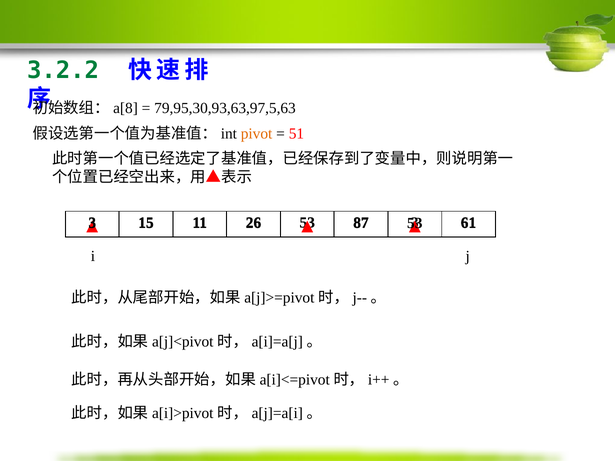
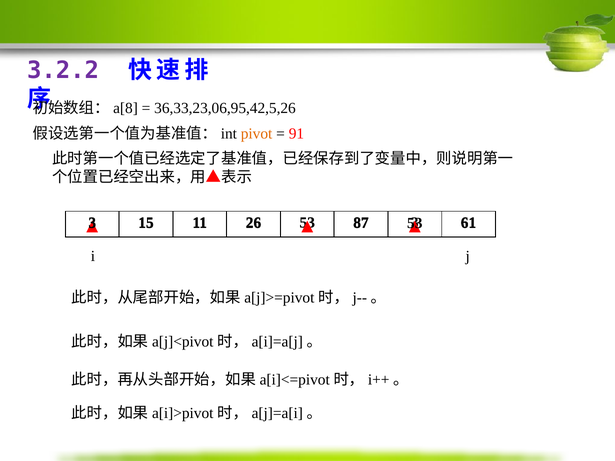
3.2.2 colour: green -> purple (63, 70)
79,95,30,93,63,97,5,63: 79,95,30,93,63,97,5,63 -> 36,33,23,06,95,42,5,26 (225, 108)
51: 51 -> 91 (296, 134)
